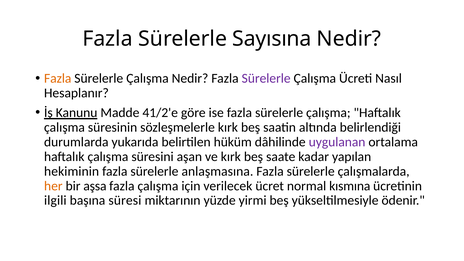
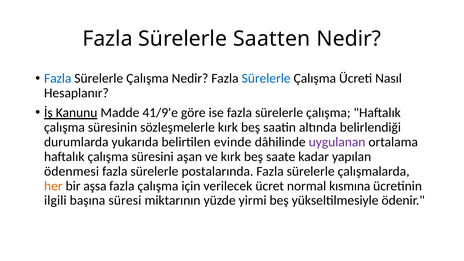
Sayısına: Sayısına -> Saatten (272, 39)
Fazla colour: orange -> blue (58, 78)
Sürelerle colour: purple -> blue (266, 78)
41/2'e: 41/2'e -> 41/9'e (160, 113)
hüküm: hüküm -> evinde (233, 142)
hekiminin: hekiminin -> ödenmesi (72, 171)
anlaşmasına: anlaşmasına -> postalarında (217, 171)
